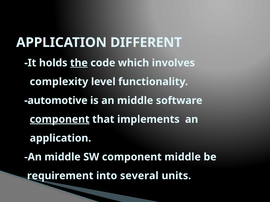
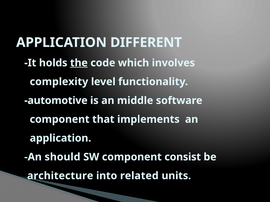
component underline: present -> none (60, 120)
middle: middle -> should (62, 157)
component middle: middle -> consist (183, 157)
requirement: requirement -> architecture (60, 176)
several: several -> related (139, 176)
